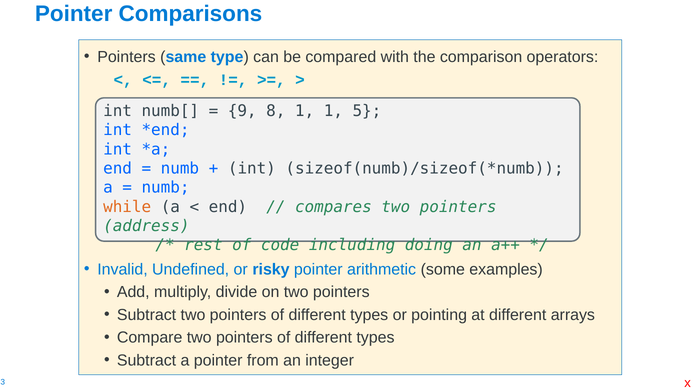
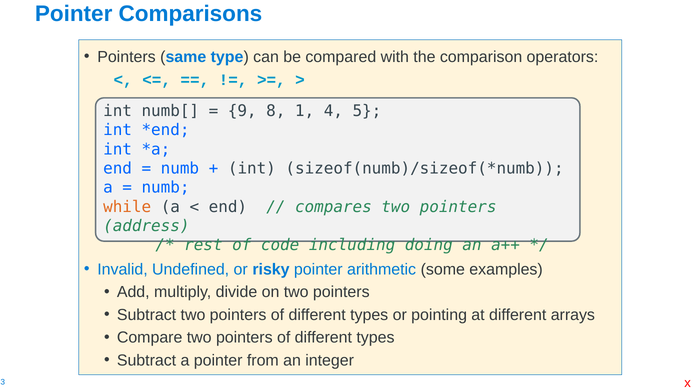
1 1: 1 -> 4 (333, 111)
